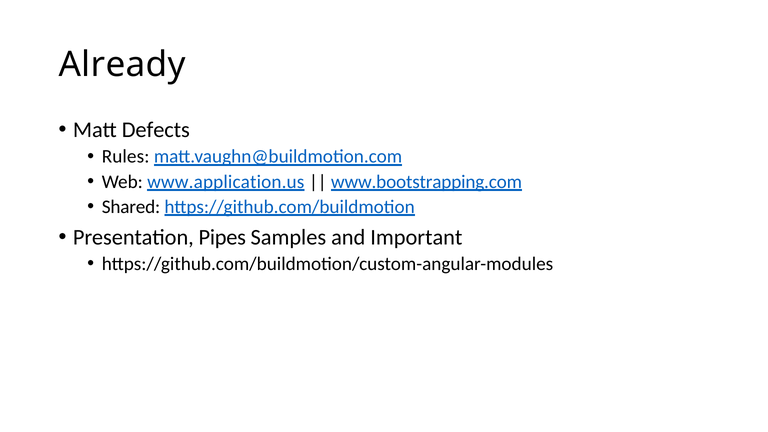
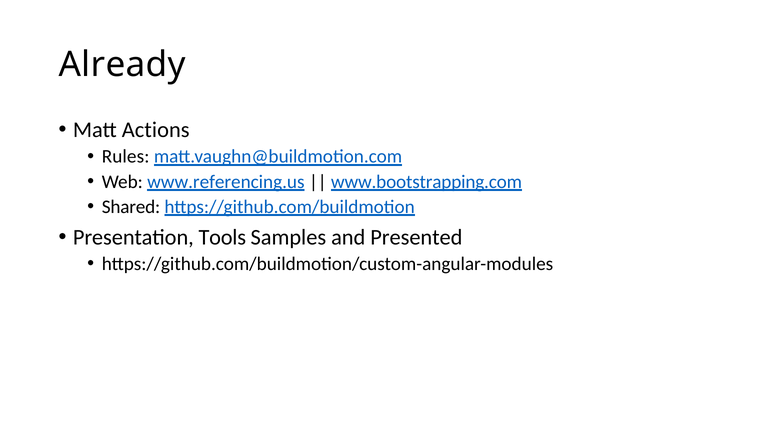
Defects: Defects -> Actions (156, 130)
www.application.us: www.application.us -> www.referencing.us (226, 182)
Pipes: Pipes -> Tools (222, 237)
Important: Important -> Presented (416, 237)
